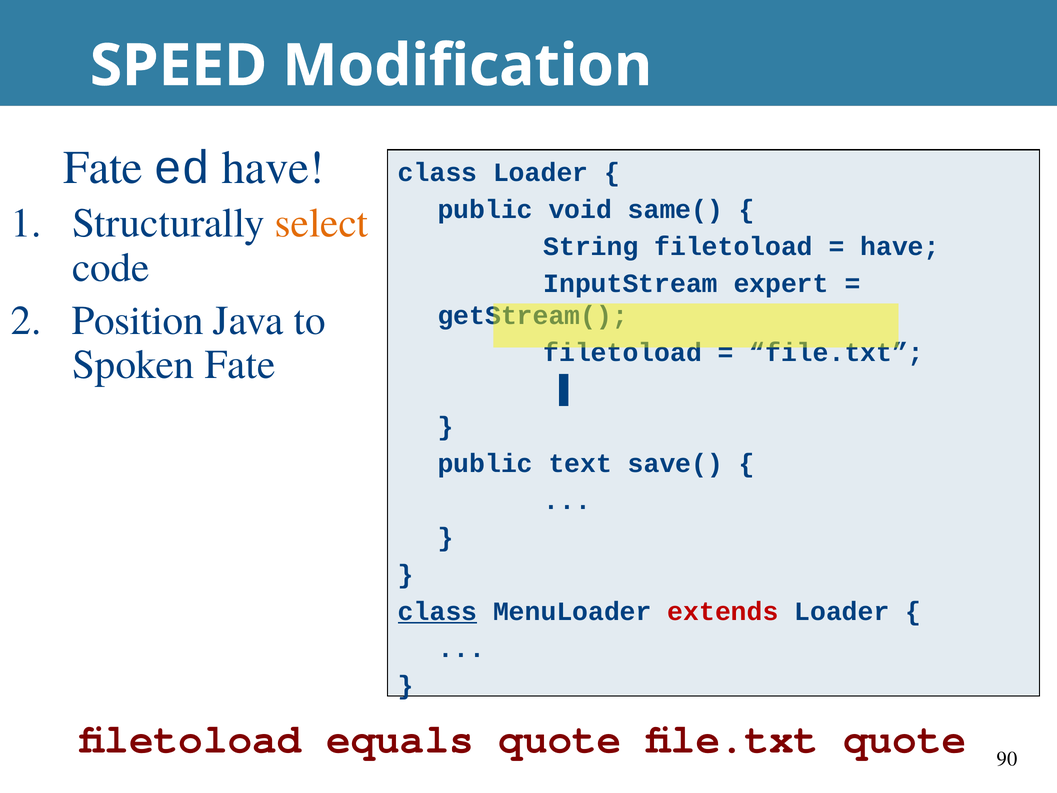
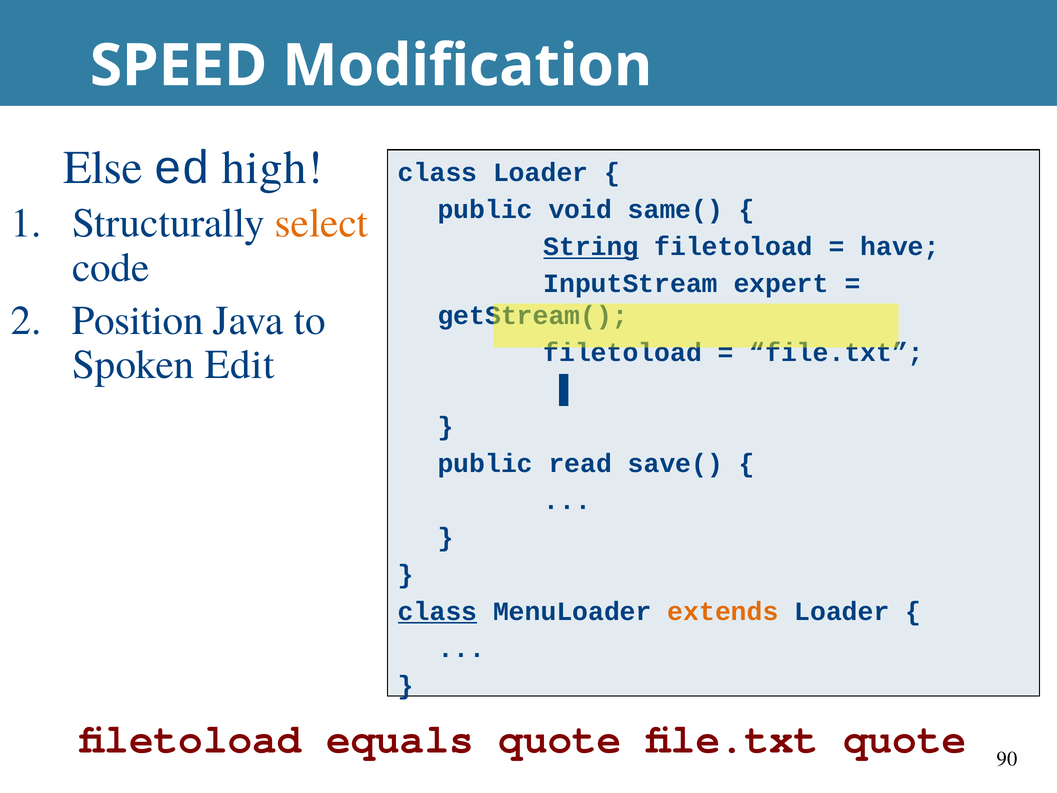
Fate: Fate -> Else (103, 167)
ed have: have -> high (273, 167)
String underline: none -> present (591, 247)
Spoken Fate: Fate -> Edit (240, 365)
text: text -> read (580, 463)
extends colour: red -> orange (723, 611)
